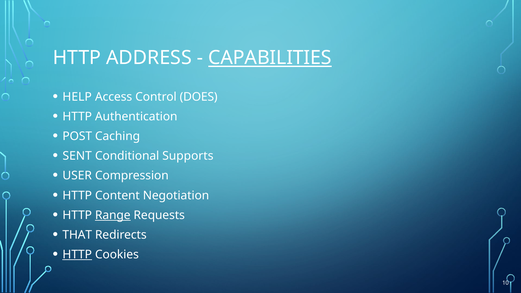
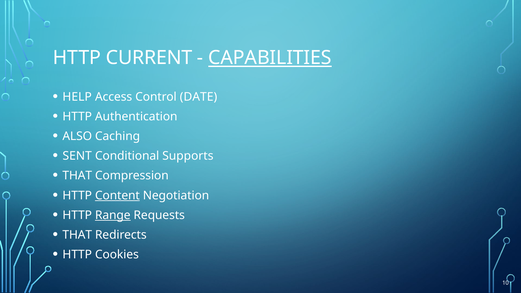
ADDRESS: ADDRESS -> CURRENT (149, 58)
DOES: DOES -> DATE (199, 97)
POST: POST -> ALSO (77, 136)
USER: USER -> THAT (77, 176)
Content underline: none -> present (117, 195)
HTTP underline: present -> none (77, 255)
